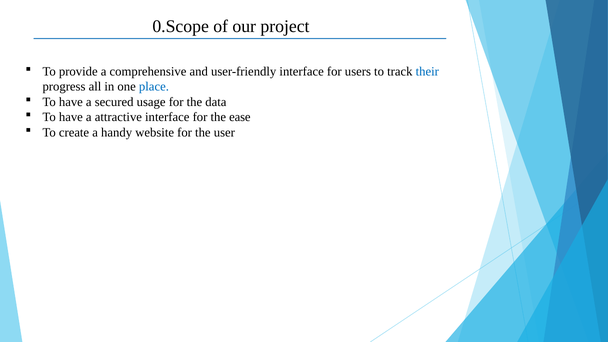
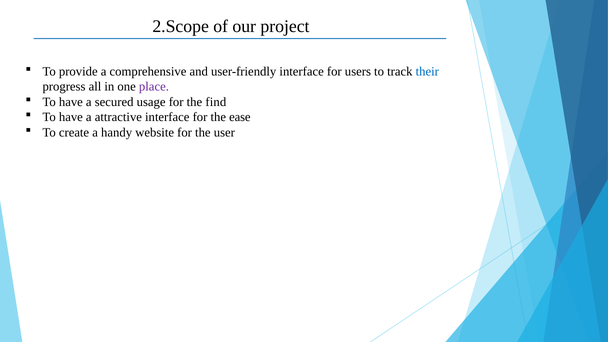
0.Scope: 0.Scope -> 2.Scope (181, 27)
place colour: blue -> purple (154, 87)
data: data -> find (216, 102)
